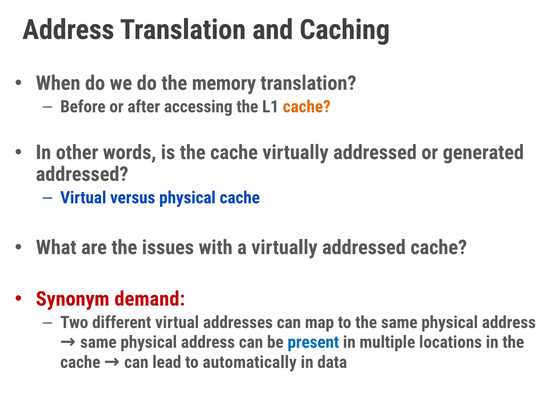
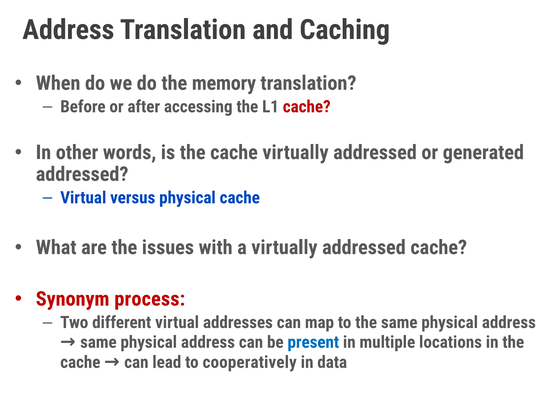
cache colour: orange -> red (307, 107)
demand: demand -> process (150, 299)
automatically: automatically -> cooperatively (250, 363)
